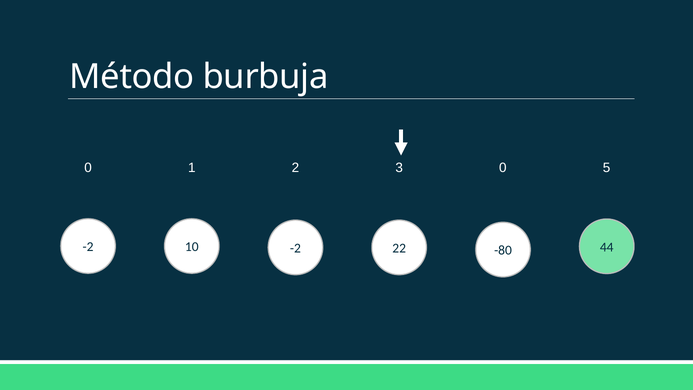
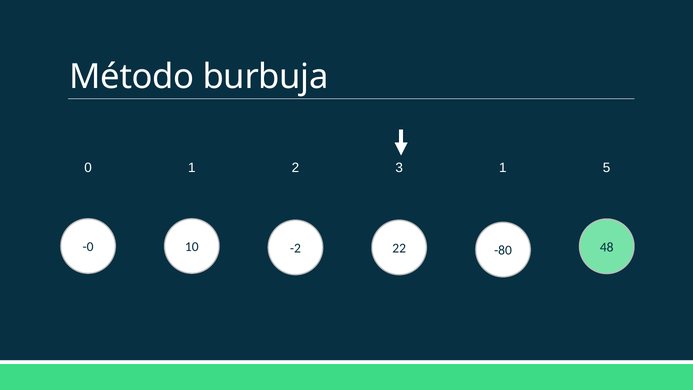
3 0: 0 -> 1 (503, 168)
-2: -2 -> -0 (88, 247)
44: 44 -> 48 (607, 247)
